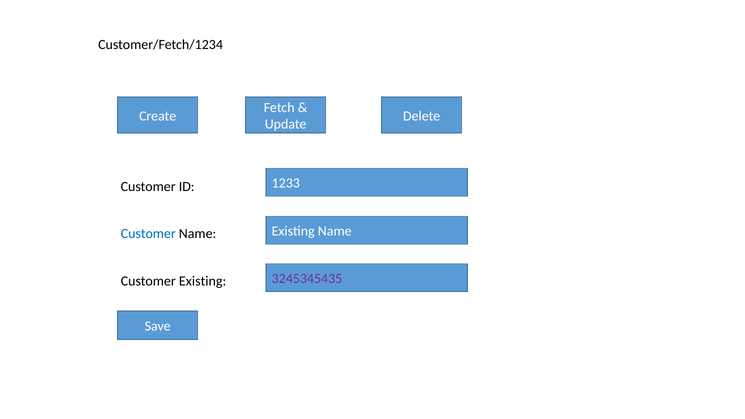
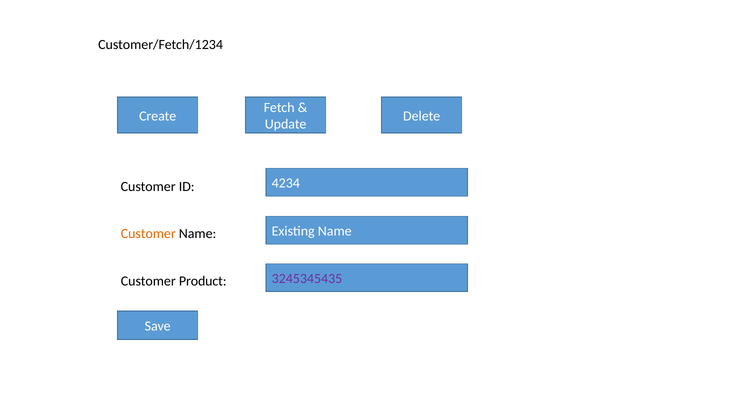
1233: 1233 -> 4234 (286, 183)
Customer colour: blue -> orange (148, 234)
Customer Existing: Existing -> Product (203, 281)
